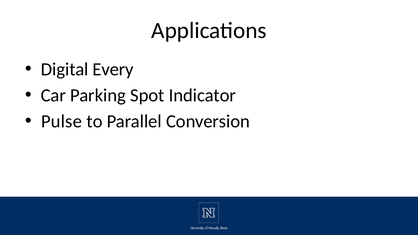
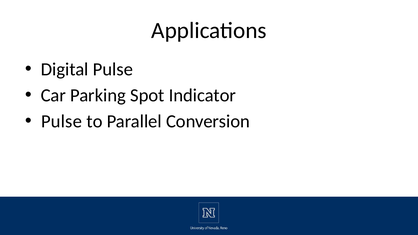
Digital Every: Every -> Pulse (113, 69)
